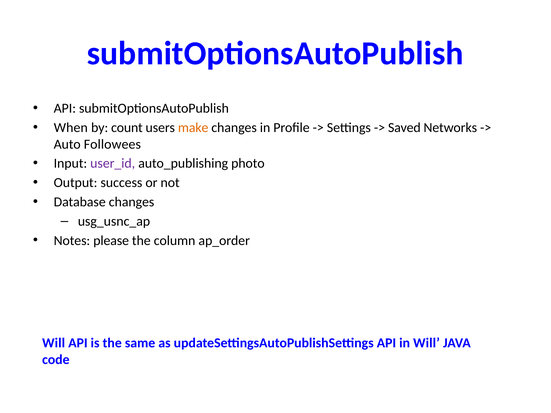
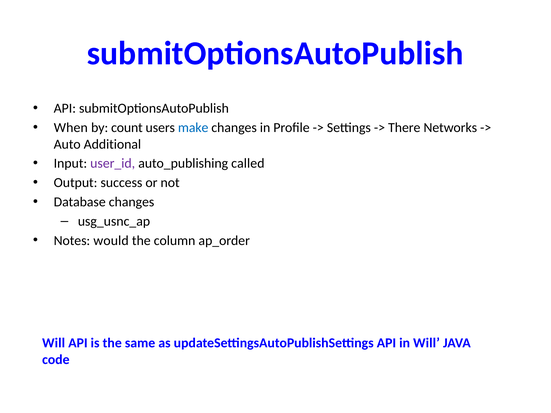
make colour: orange -> blue (193, 128)
Saved: Saved -> There (404, 128)
Followees: Followees -> Additional (112, 144)
photo: photo -> called (248, 164)
please: please -> would (111, 241)
